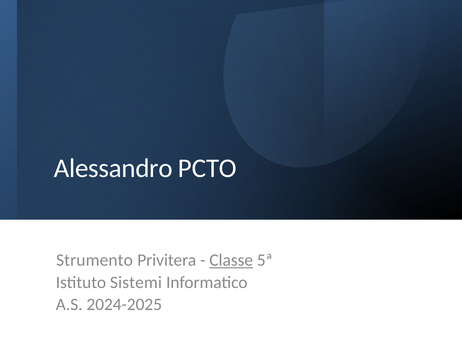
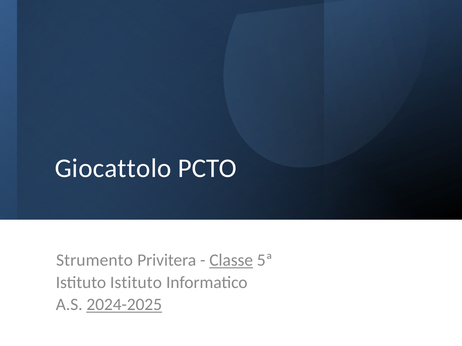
Alessandro: Alessandro -> Giocattolo (113, 169)
Istituto Sistemi: Sistemi -> Istituto (136, 283)
2024-2025 underline: none -> present (124, 305)
